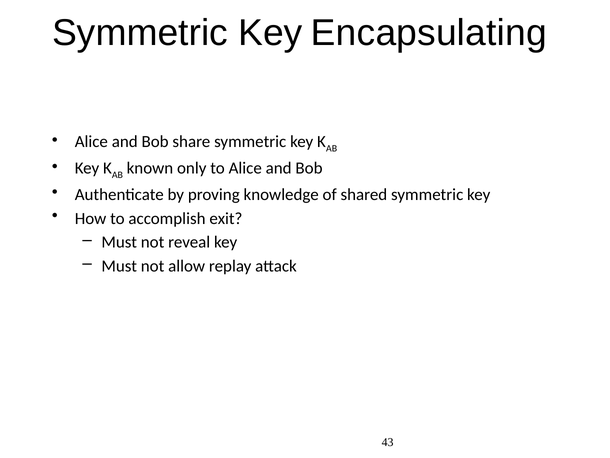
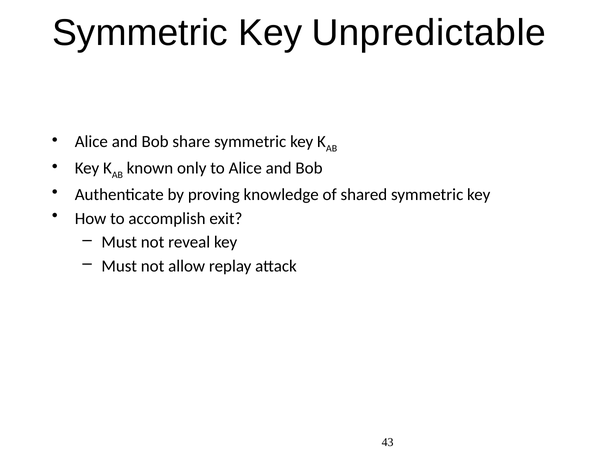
Encapsulating: Encapsulating -> Unpredictable (429, 33)
